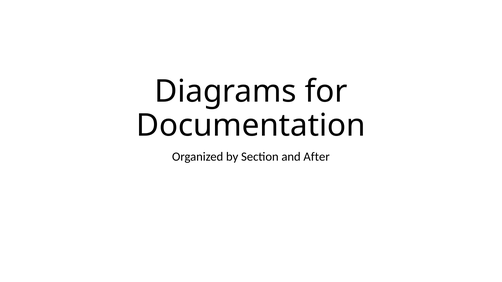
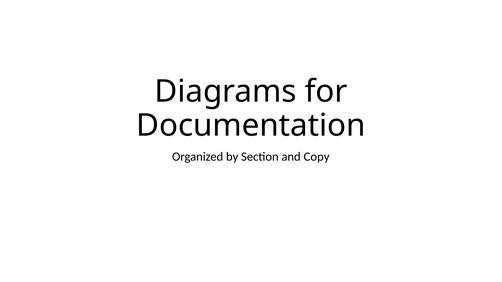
After: After -> Copy (317, 157)
